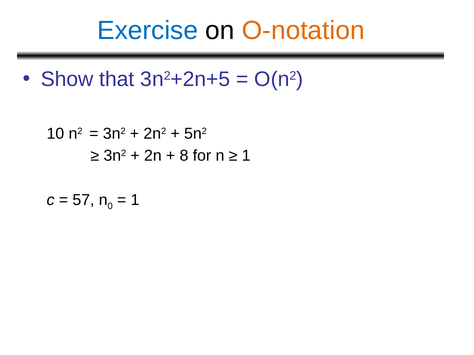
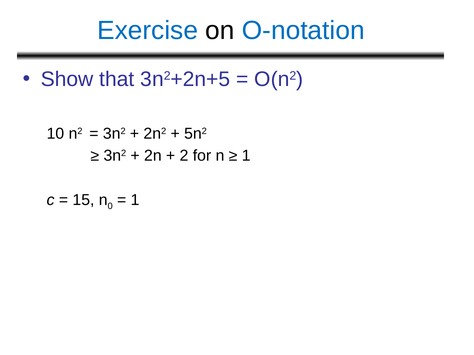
O-notation colour: orange -> blue (303, 31)
8: 8 -> 2 (184, 156)
57: 57 -> 15 (83, 200)
